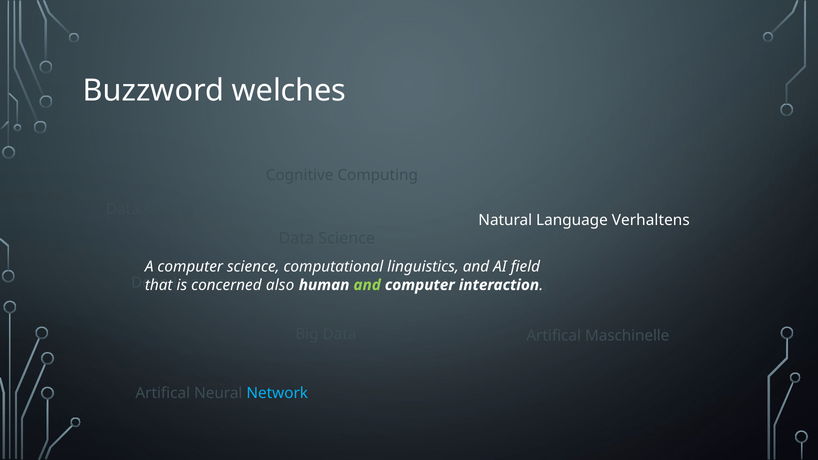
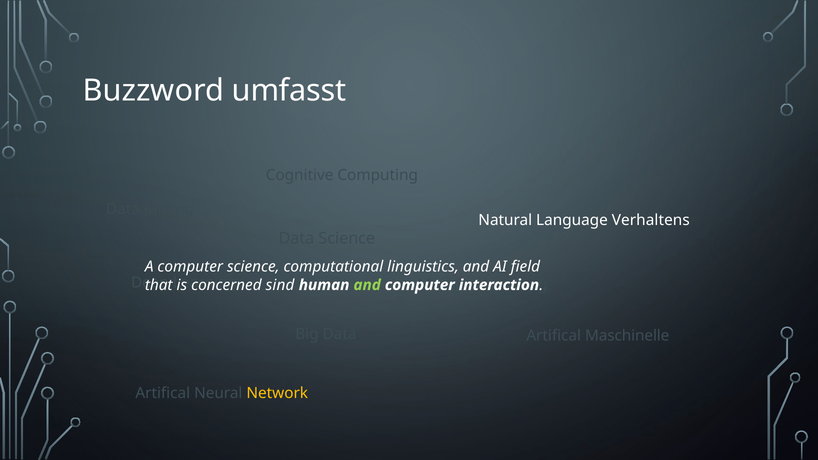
welches: welches -> umfasst (289, 91)
also: also -> sind (280, 285)
Network colour: light blue -> yellow (277, 393)
